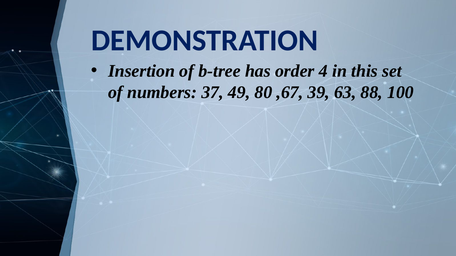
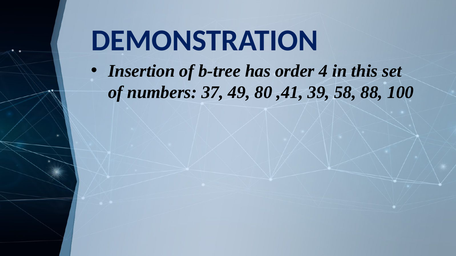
,67: ,67 -> ,41 (290, 92)
63: 63 -> 58 (345, 92)
